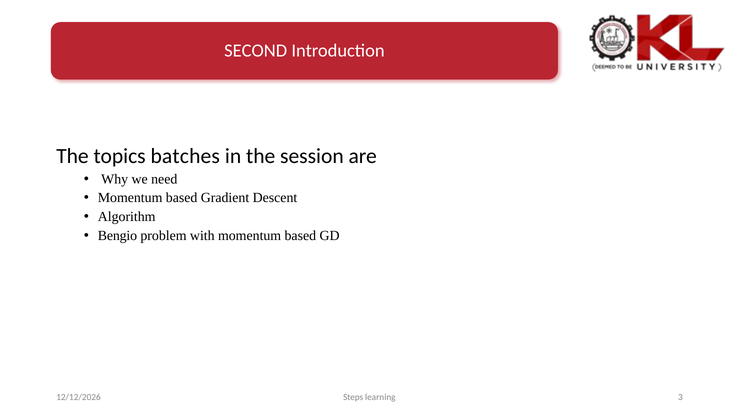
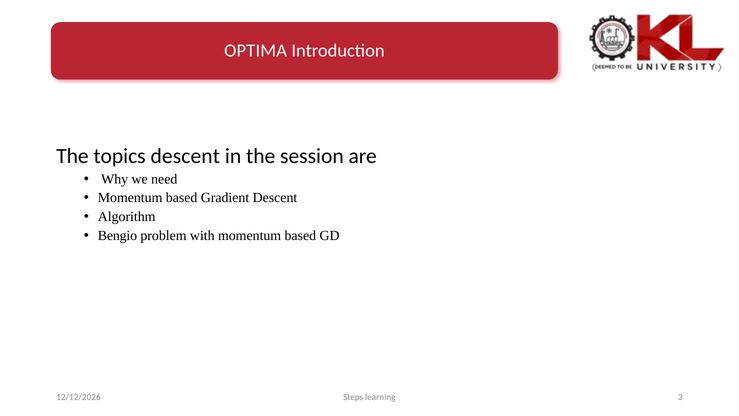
SECOND: SECOND -> OPTIMA (256, 51)
topics batches: batches -> descent (185, 156)
